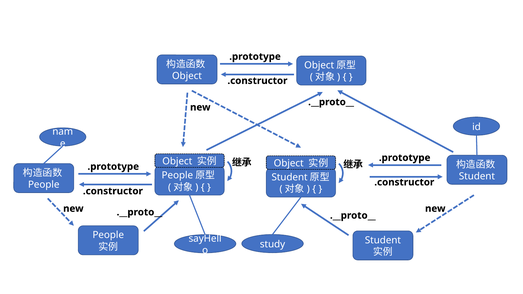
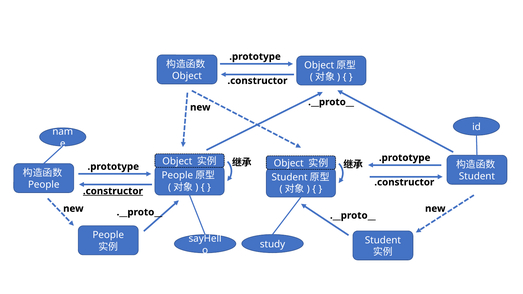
.constructor underline: none -> present (113, 191)
